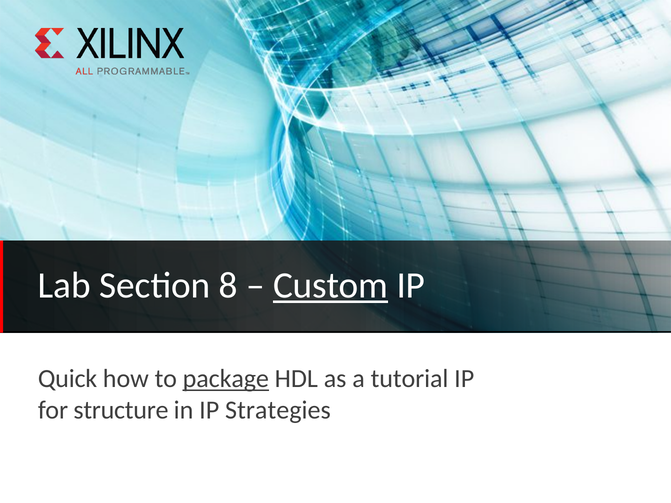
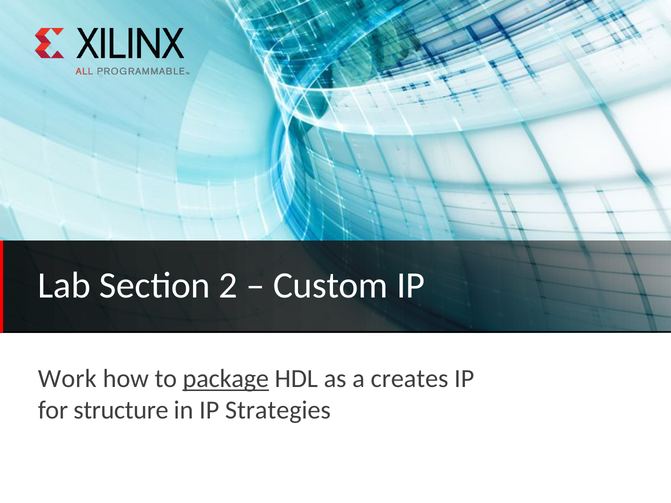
8: 8 -> 2 (228, 286)
Custom underline: present -> none (331, 286)
Quick: Quick -> Work (67, 379)
tutorial: tutorial -> creates (410, 379)
